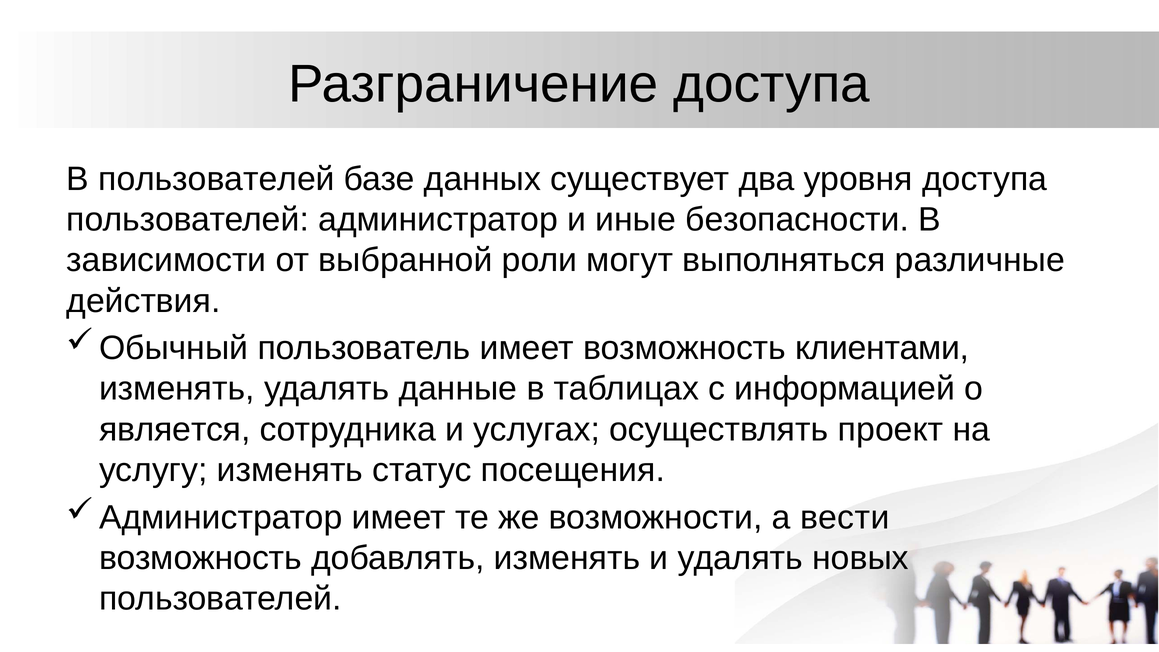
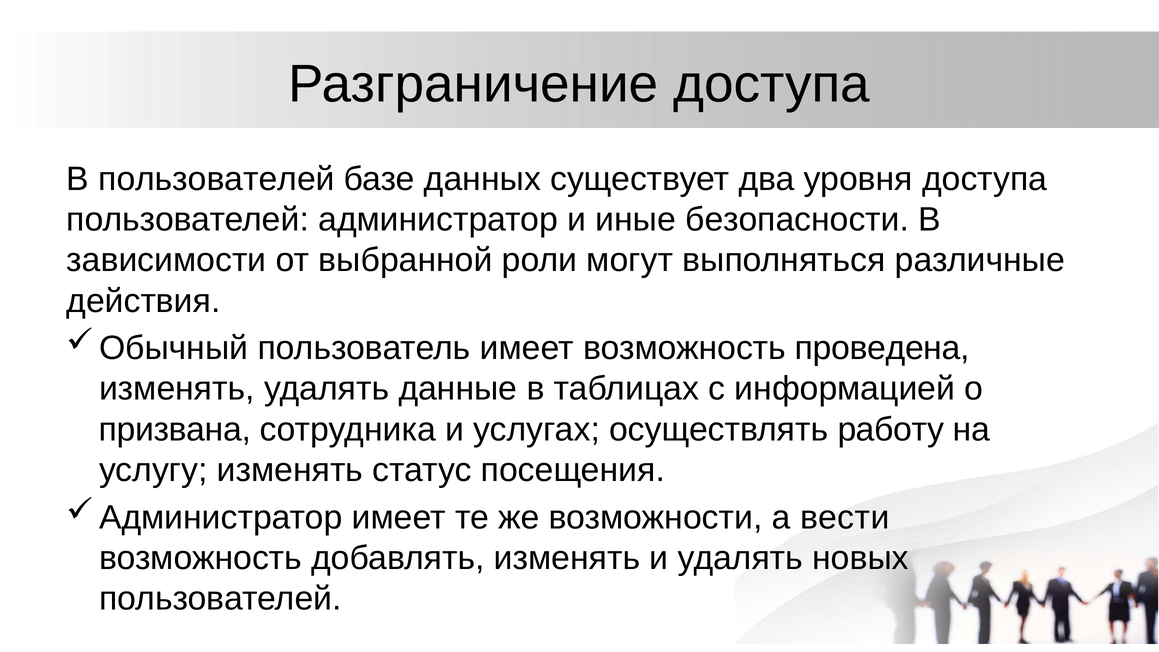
клиентами: клиентами -> проведена (882, 348)
является: является -> призвана (175, 429)
проект: проект -> работу (891, 429)
